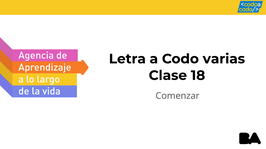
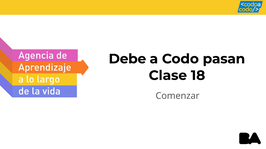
Letra: Letra -> Debe (127, 59)
varias: varias -> pasan (224, 59)
